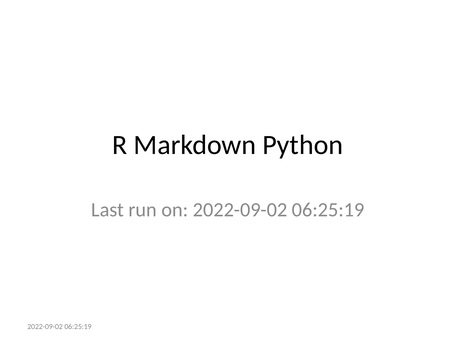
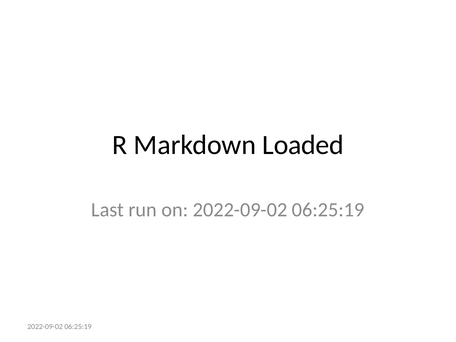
Python: Python -> Loaded (303, 145)
